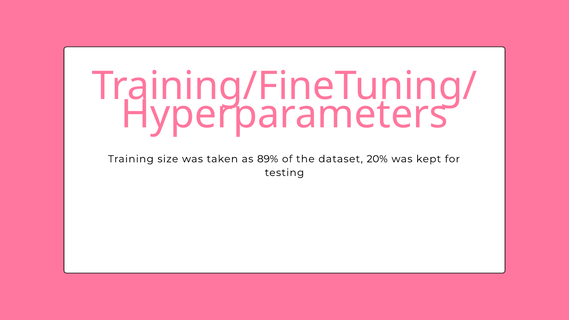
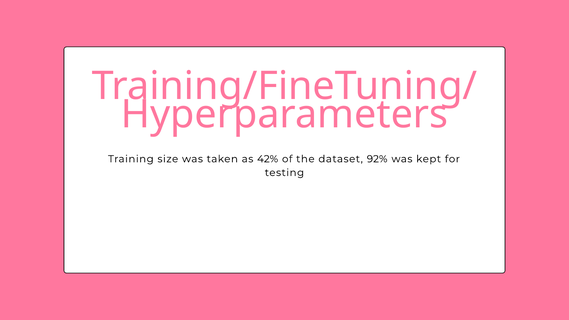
89%: 89% -> 42% (268, 159)
20%: 20% -> 92% (377, 159)
